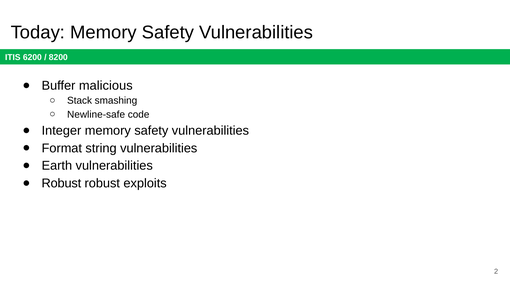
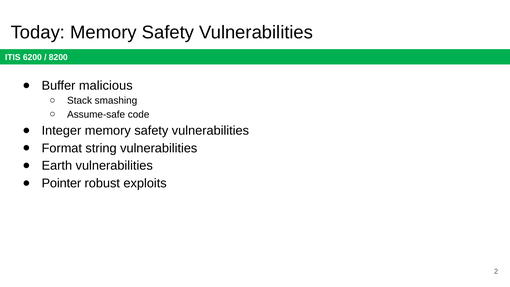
Newline-safe: Newline-safe -> Assume-safe (96, 114)
Robust: Robust -> Pointer (61, 183)
